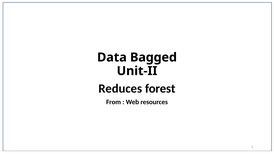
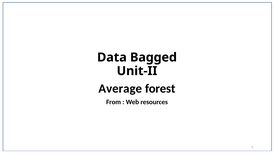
Reduces: Reduces -> Average (120, 89)
